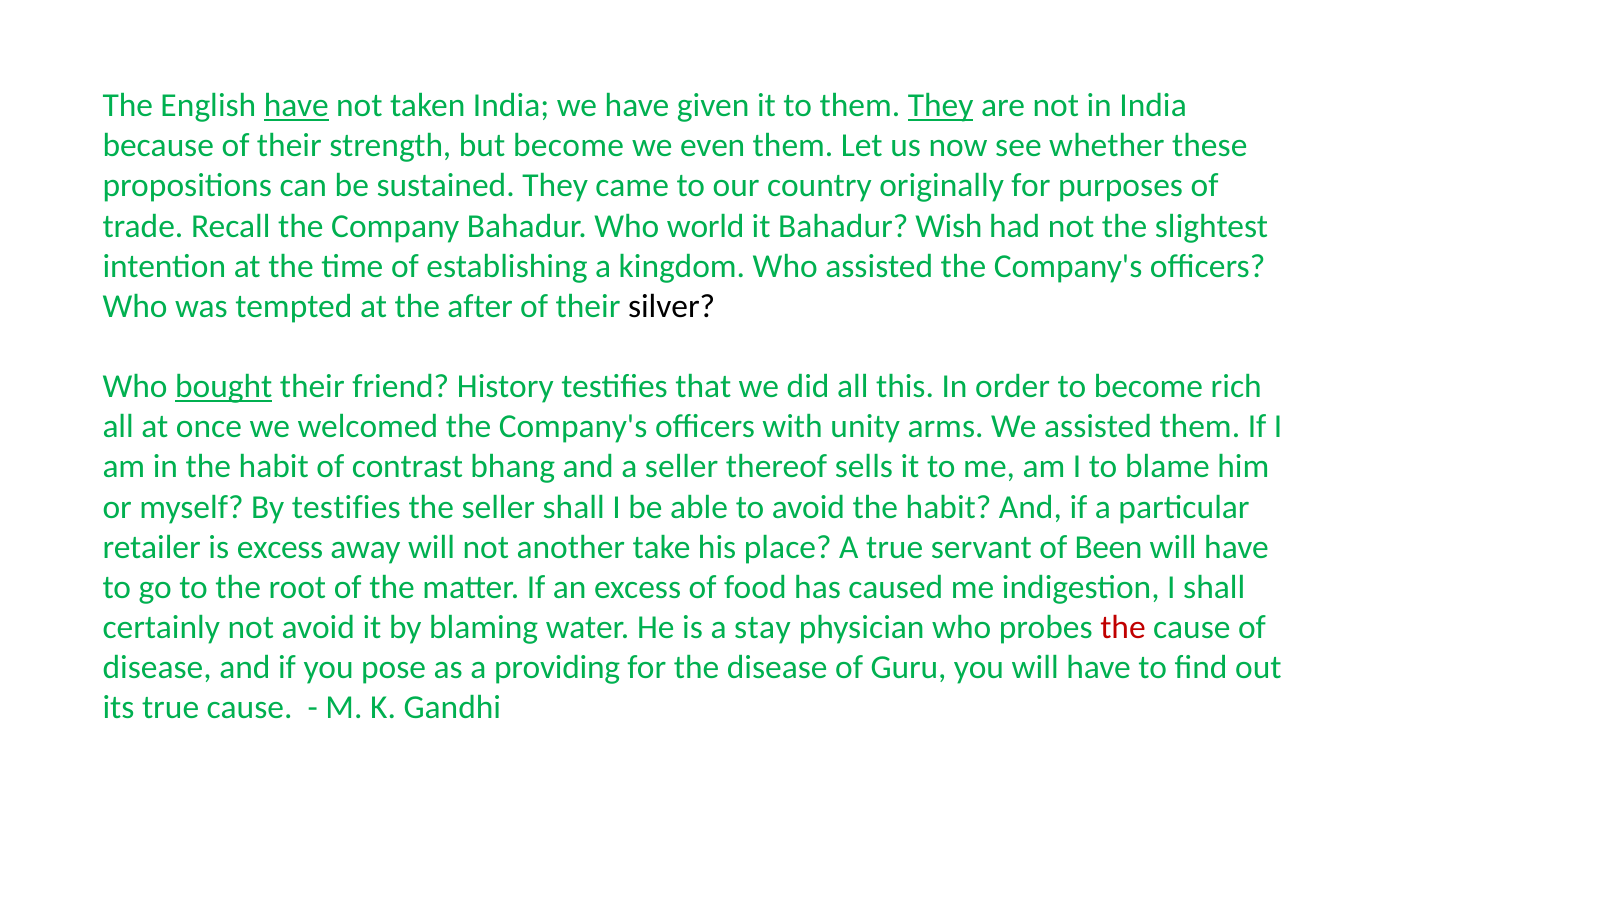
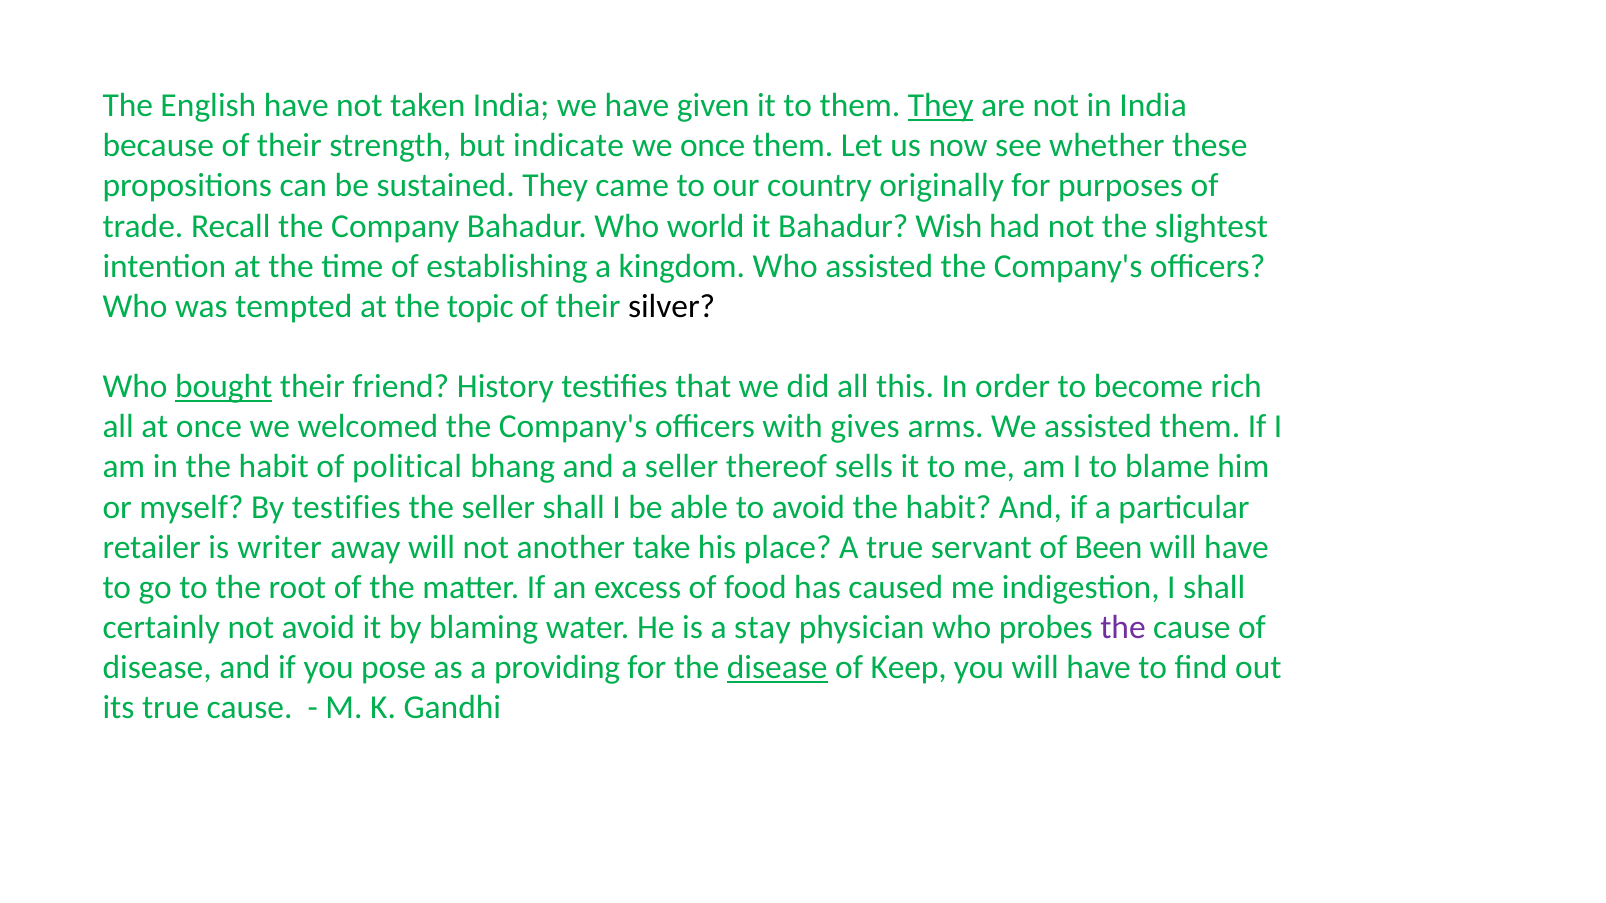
have underline: present -> none (296, 106)
but become: become -> indicate (569, 146)
we even: even -> once (713, 146)
after: after -> topic (480, 306)
unity: unity -> gives (865, 427)
contrast: contrast -> political (407, 467)
is excess: excess -> writer (280, 547)
the colour: red -> purple (1123, 628)
disease underline: none -> present (777, 668)
Guru: Guru -> Keep (909, 668)
